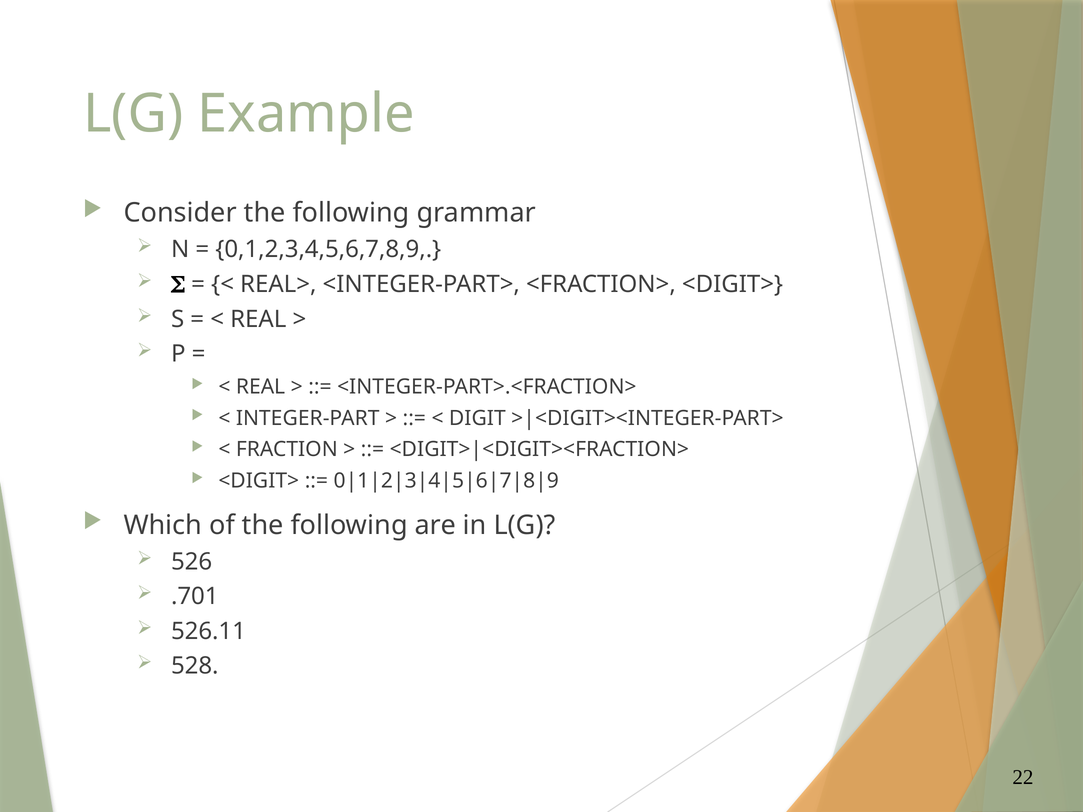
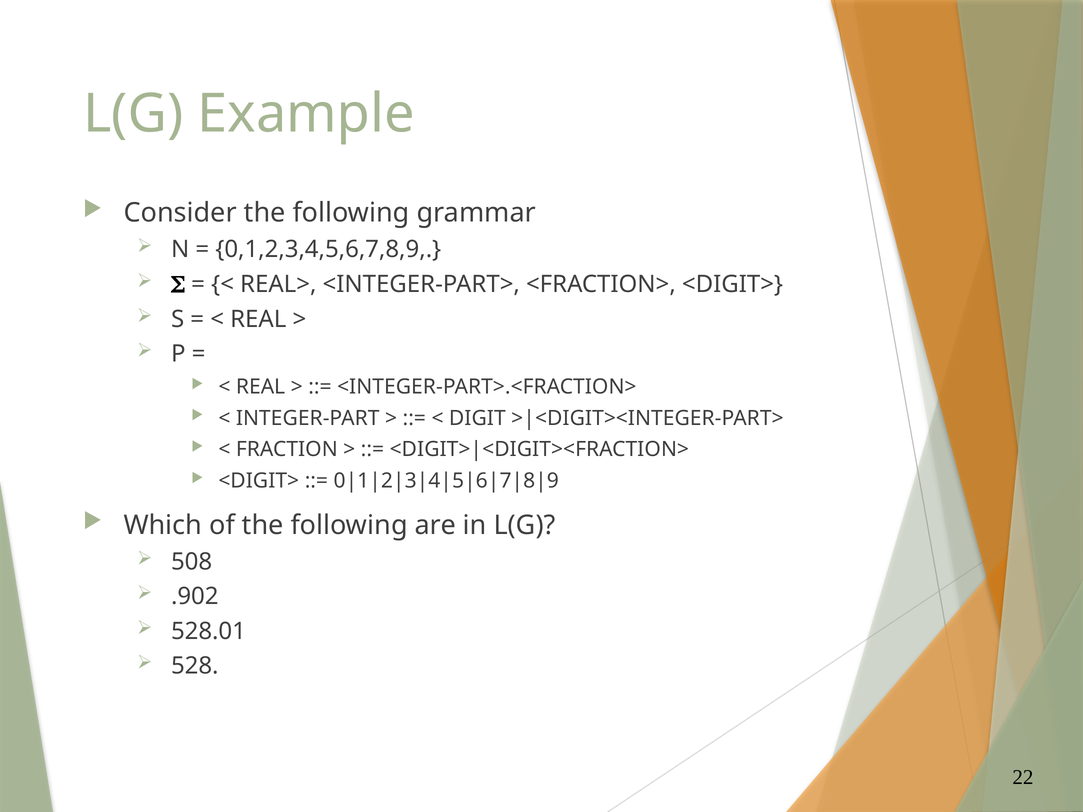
526: 526 -> 508 (192, 562)
.701: .701 -> .902 (195, 597)
526.11: 526.11 -> 528.01 (208, 631)
